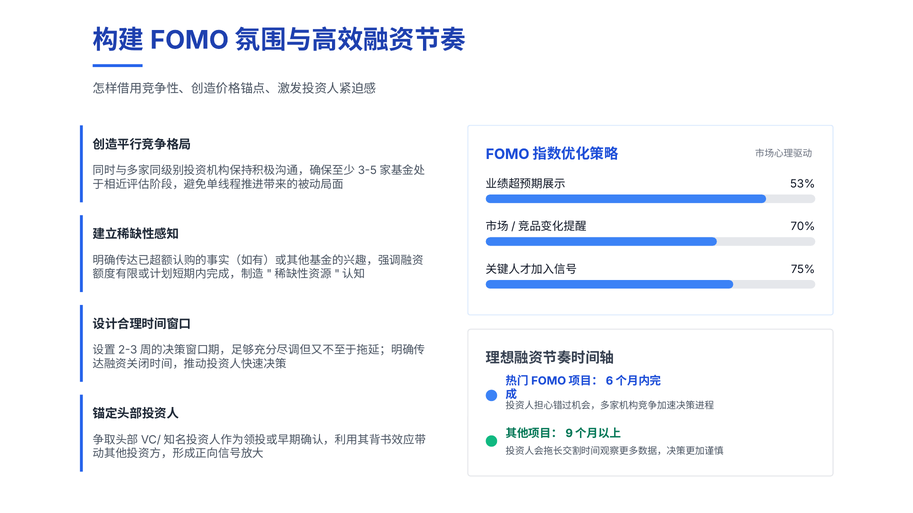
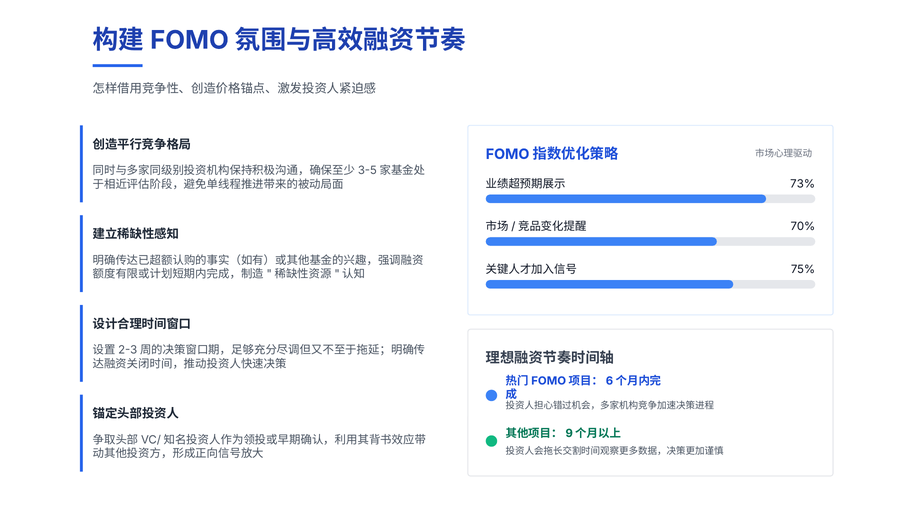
53%: 53% -> 73% (803, 184)
